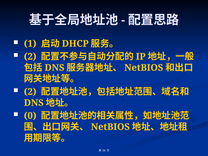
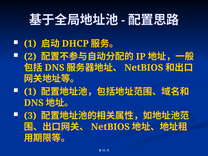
2: 2 -> 1 (30, 92)
0: 0 -> 3 (30, 116)
